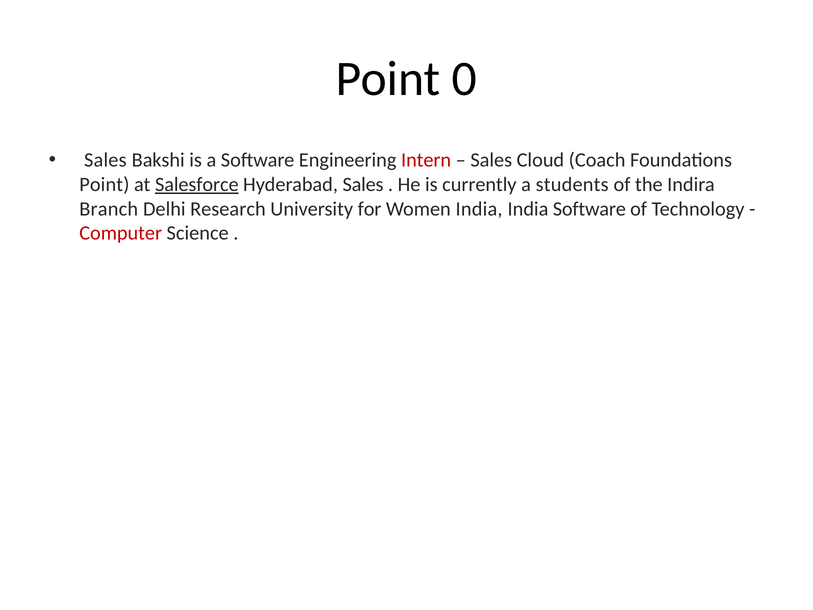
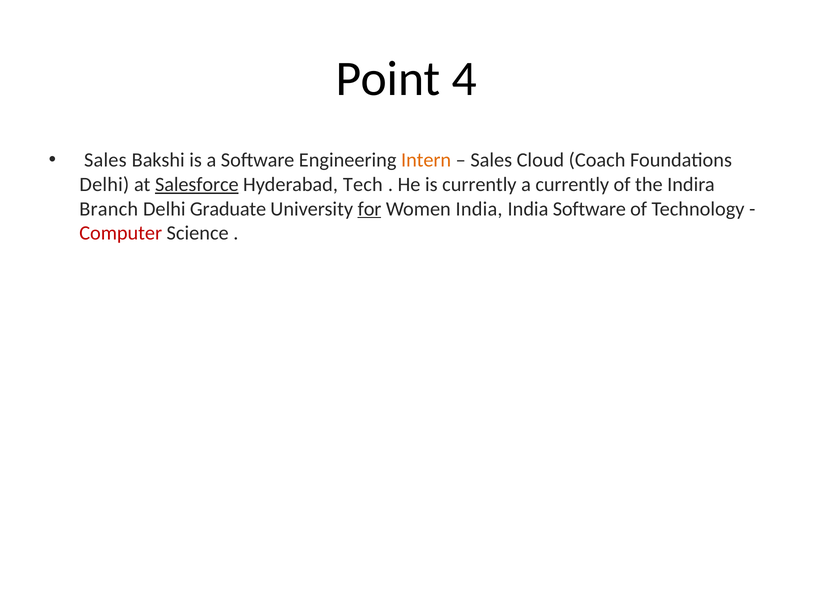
0: 0 -> 4 (464, 79)
Intern colour: red -> orange (426, 160)
Point: Point -> Delhi (104, 184)
Hyderabad Sales: Sales -> Tech (363, 184)
a students: students -> currently (572, 184)
Research: Research -> Graduate (228, 209)
for underline: none -> present (370, 209)
